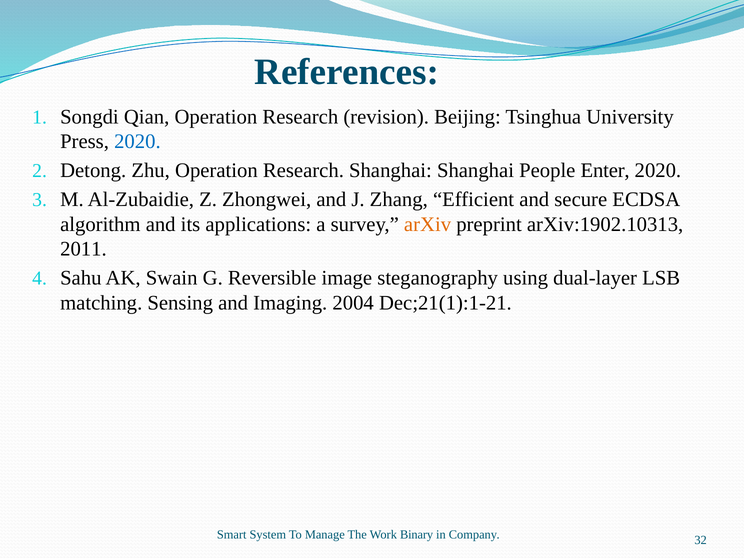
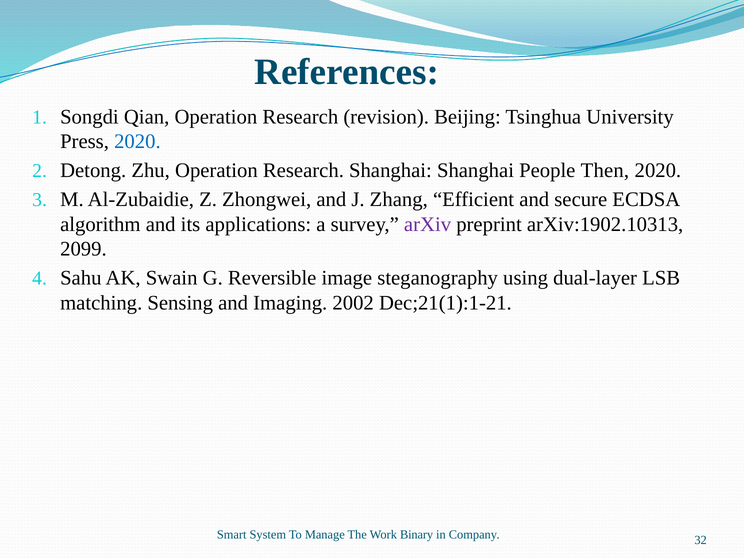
Enter: Enter -> Then (605, 171)
arXiv colour: orange -> purple (428, 224)
2011: 2011 -> 2099 (83, 249)
2004: 2004 -> 2002 (353, 303)
